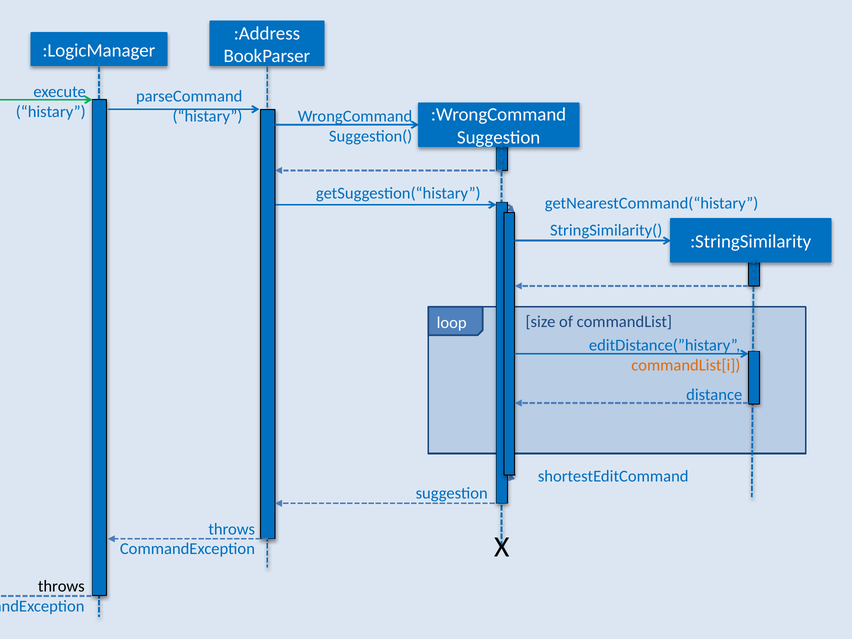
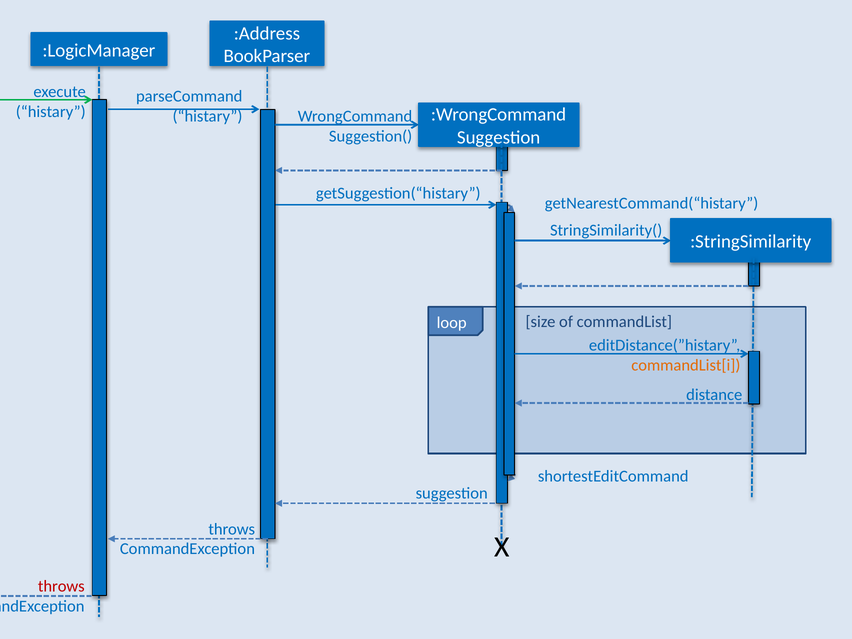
throws colour: black -> red (61, 586)
